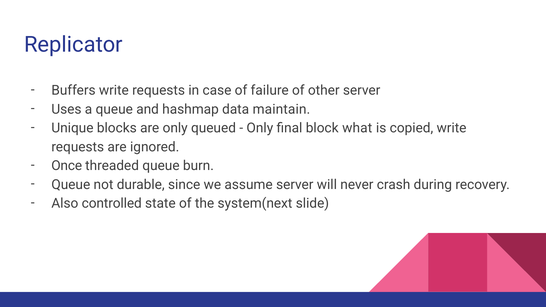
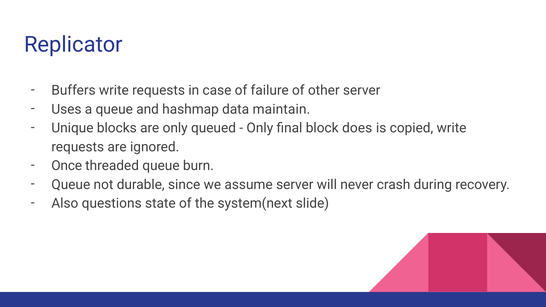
what: what -> does (357, 128)
controlled: controlled -> questions (112, 203)
